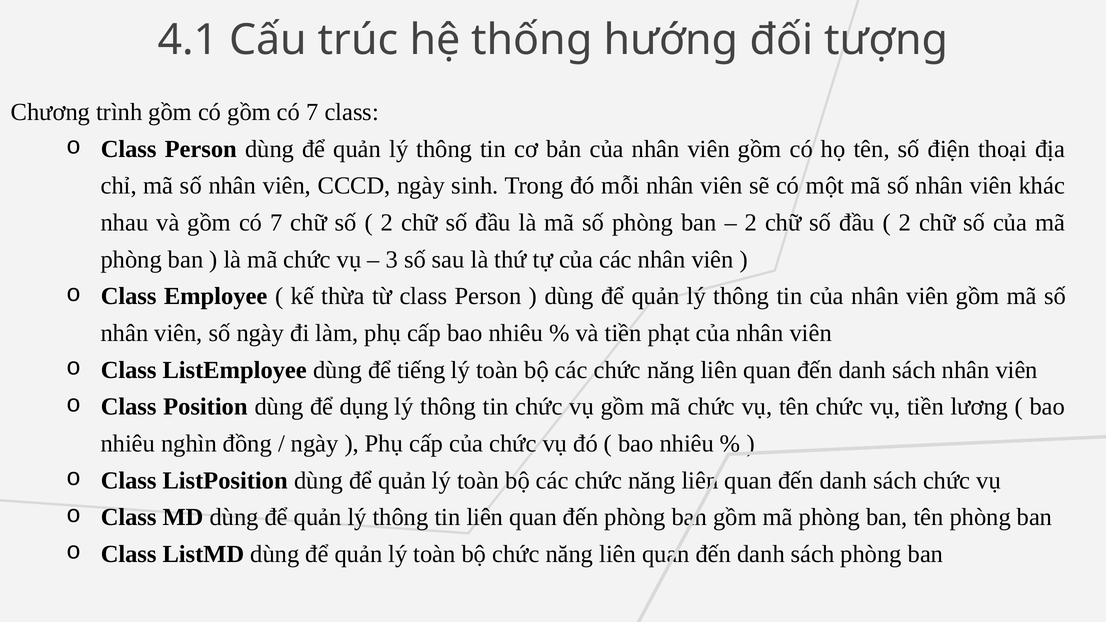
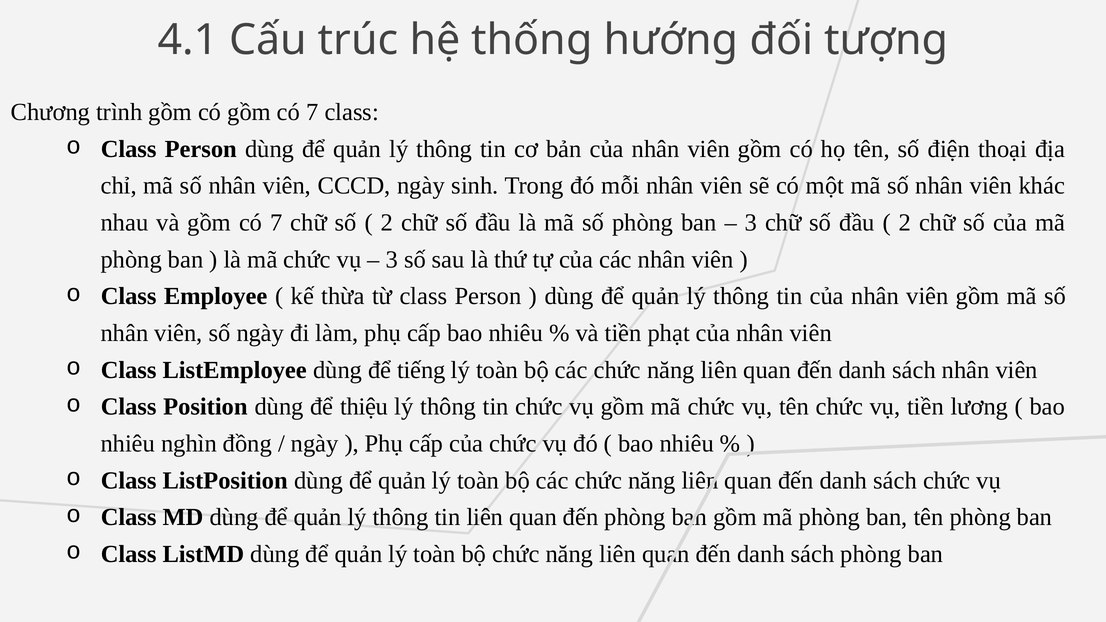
2: 2 -> 3 (751, 223)
dụng: dụng -> thiệu (364, 407)
